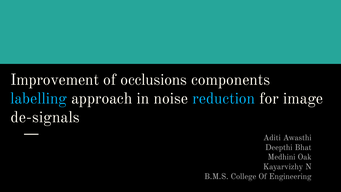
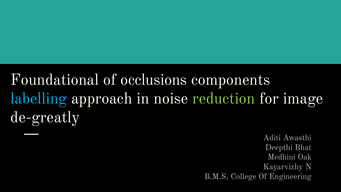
Improvement: Improvement -> Foundational (55, 80)
reduction colour: light blue -> light green (224, 98)
de-signals: de-signals -> de-greatly (45, 117)
